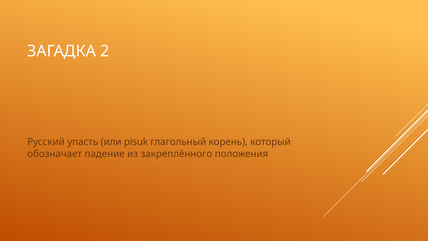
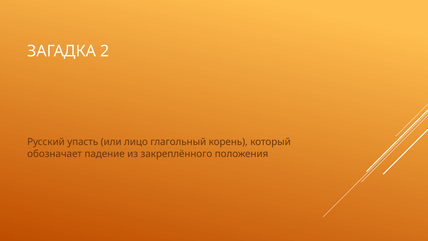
pisuk: pisuk -> лицо (136, 142)
